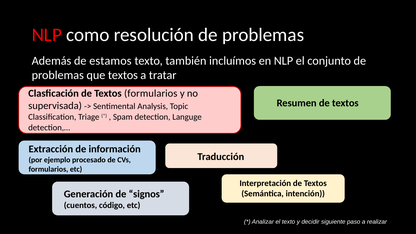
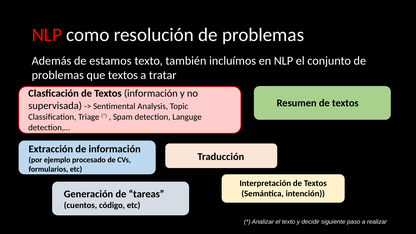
Textos formularios: formularios -> información (151, 93)
signos: signos -> tareas (147, 194)
